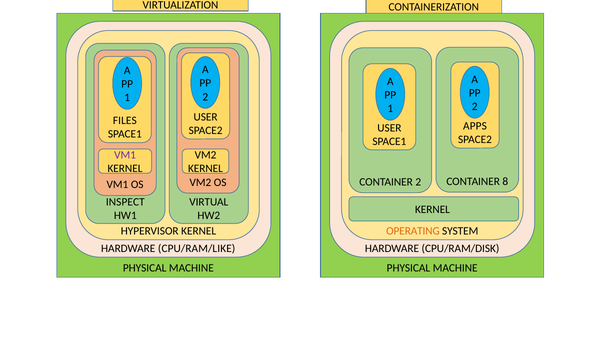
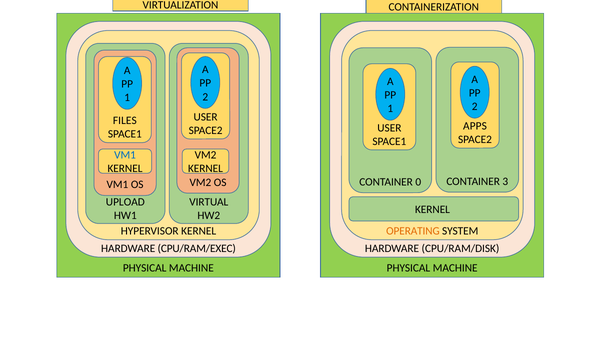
VM1 colour: purple -> blue (125, 155)
CONTAINER 2: 2 -> 0 (418, 182)
8: 8 -> 3 (505, 181)
INSPECT: INSPECT -> UPLOAD (125, 202)
CPU/RAM/LIKE: CPU/RAM/LIKE -> CPU/RAM/EXEC (197, 248)
